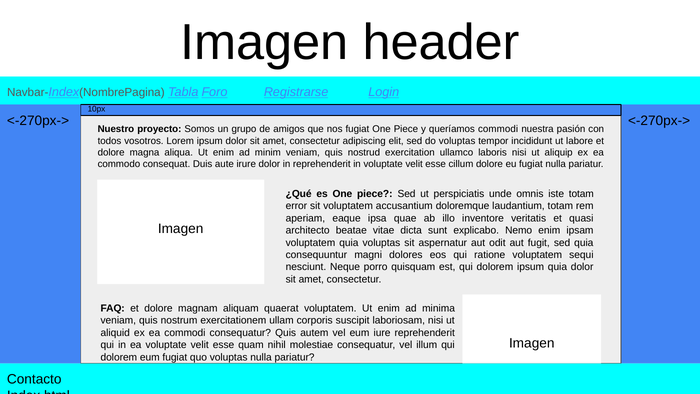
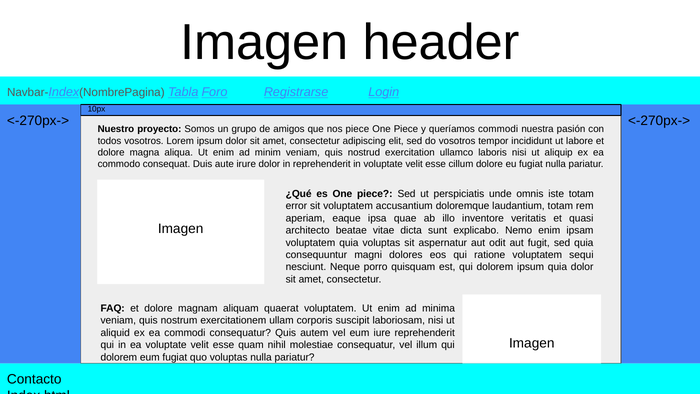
nos fugiat: fugiat -> piece (357, 129)
do voluptas: voluptas -> vosotros (457, 141)
